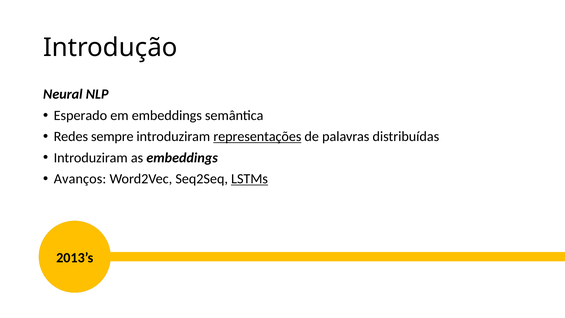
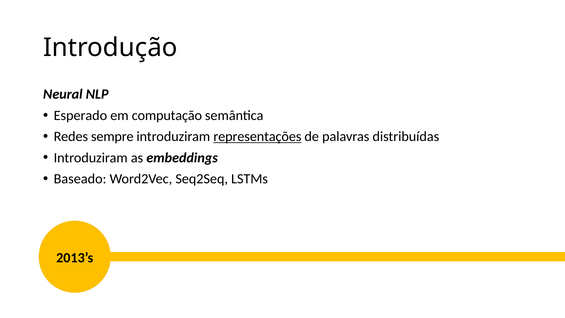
em embeddings: embeddings -> computação (167, 115)
Avanços: Avanços -> Baseado (80, 179)
LSTMs underline: present -> none (250, 179)
